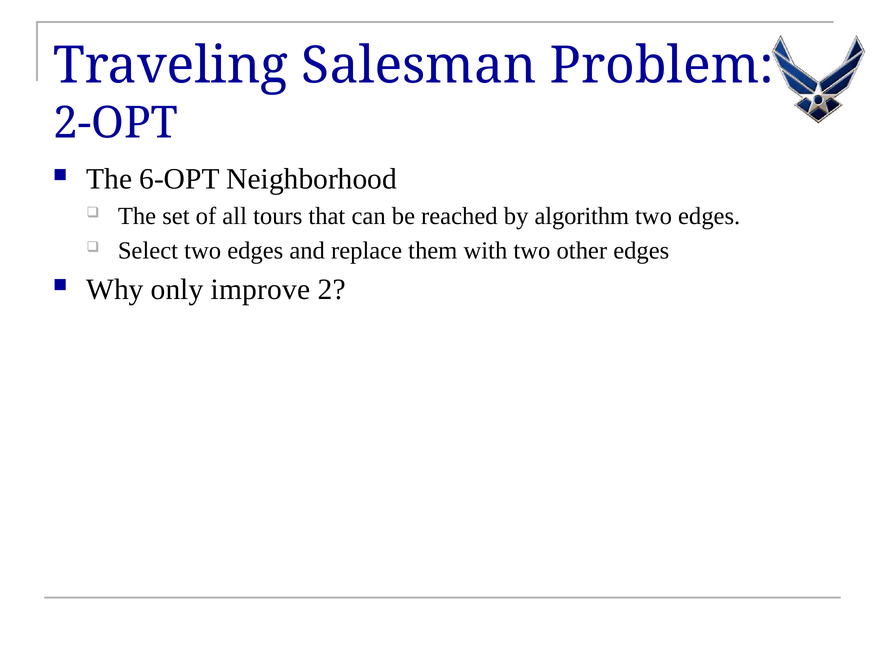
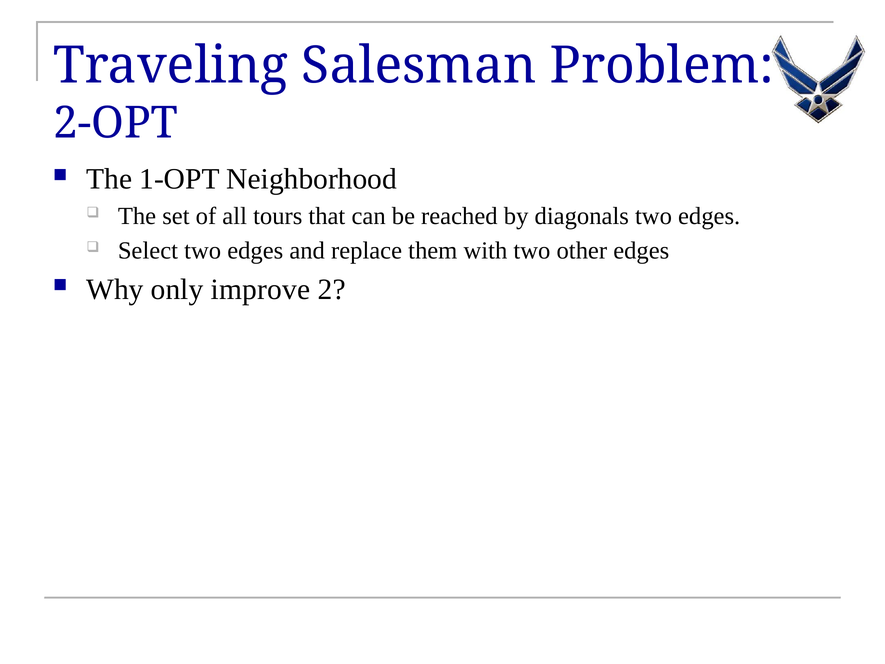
6-OPT: 6-OPT -> 1-OPT (180, 179)
algorithm: algorithm -> diagonals (582, 216)
